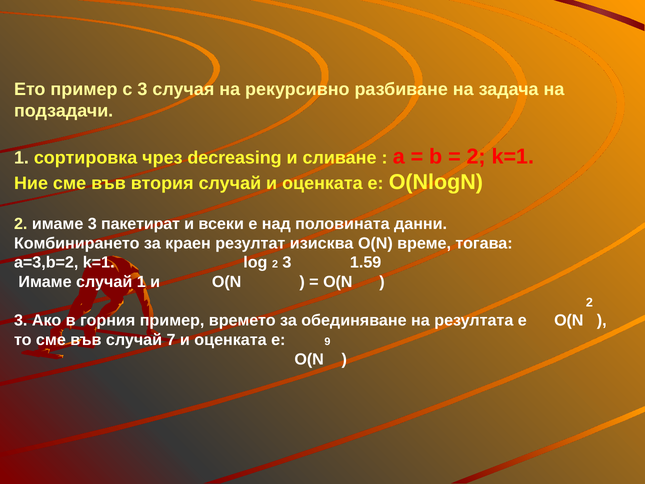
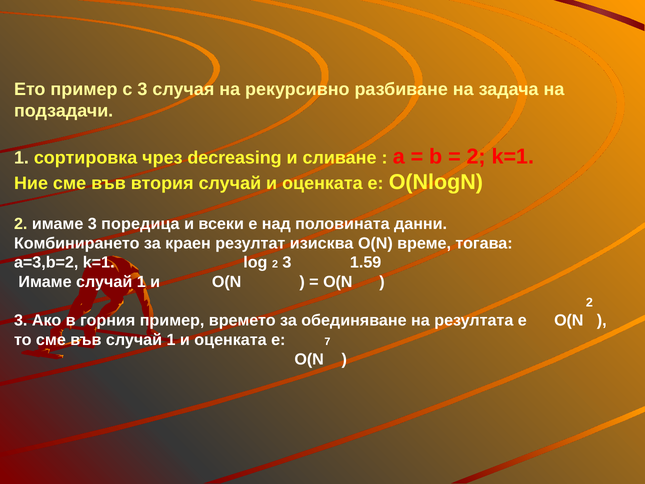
пакетират: пакетират -> поредица (140, 224)
във случай 7: 7 -> 1 (171, 340)
9: 9 -> 7 (327, 342)
